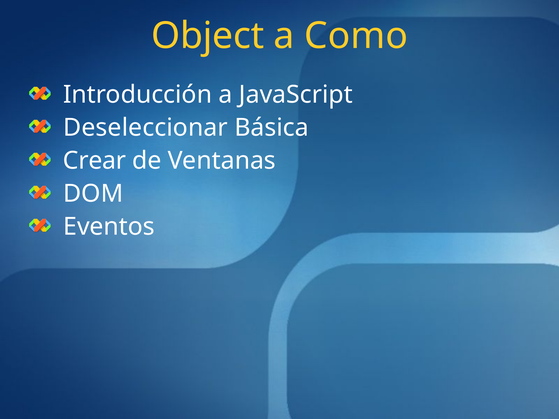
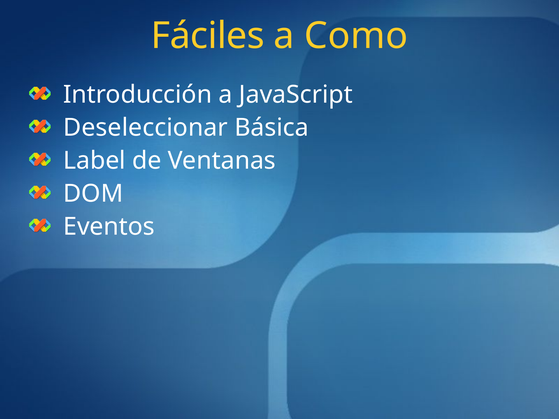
Object: Object -> Fáciles (208, 36)
Crear: Crear -> Label (94, 161)
